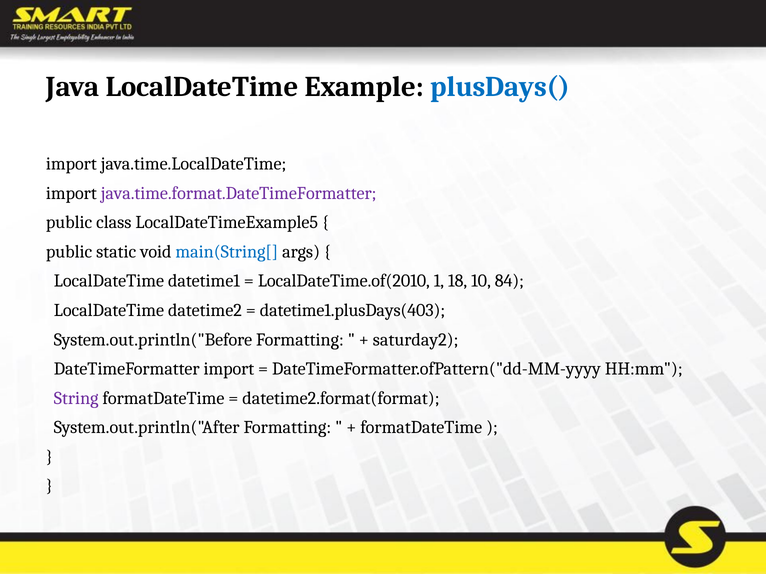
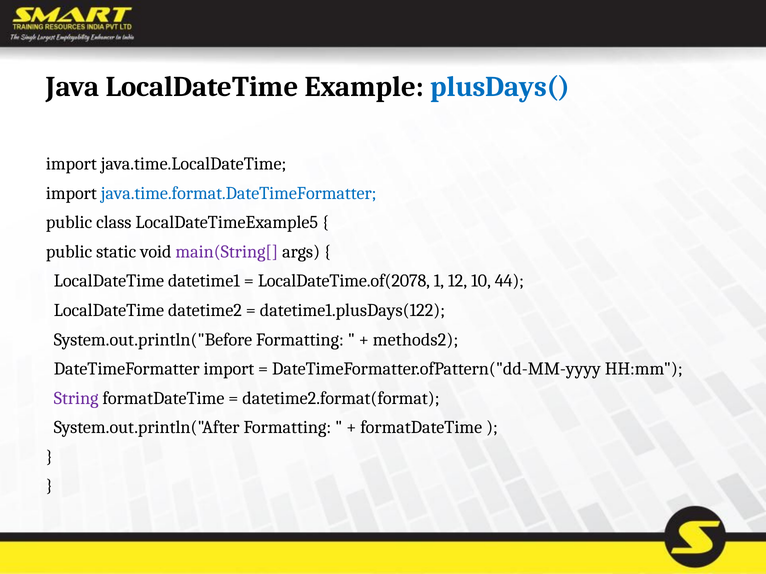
java.time.format.DateTimeFormatter colour: purple -> blue (239, 193)
main(String[ colour: blue -> purple (227, 252)
LocalDateTime.of(2010: LocalDateTime.of(2010 -> LocalDateTime.of(2078 (344, 281)
18: 18 -> 12 (458, 281)
84: 84 -> 44 (509, 281)
datetime1.plusDays(403: datetime1.plusDays(403 -> datetime1.plusDays(122 (352, 311)
saturday2: saturday2 -> methods2 (416, 340)
